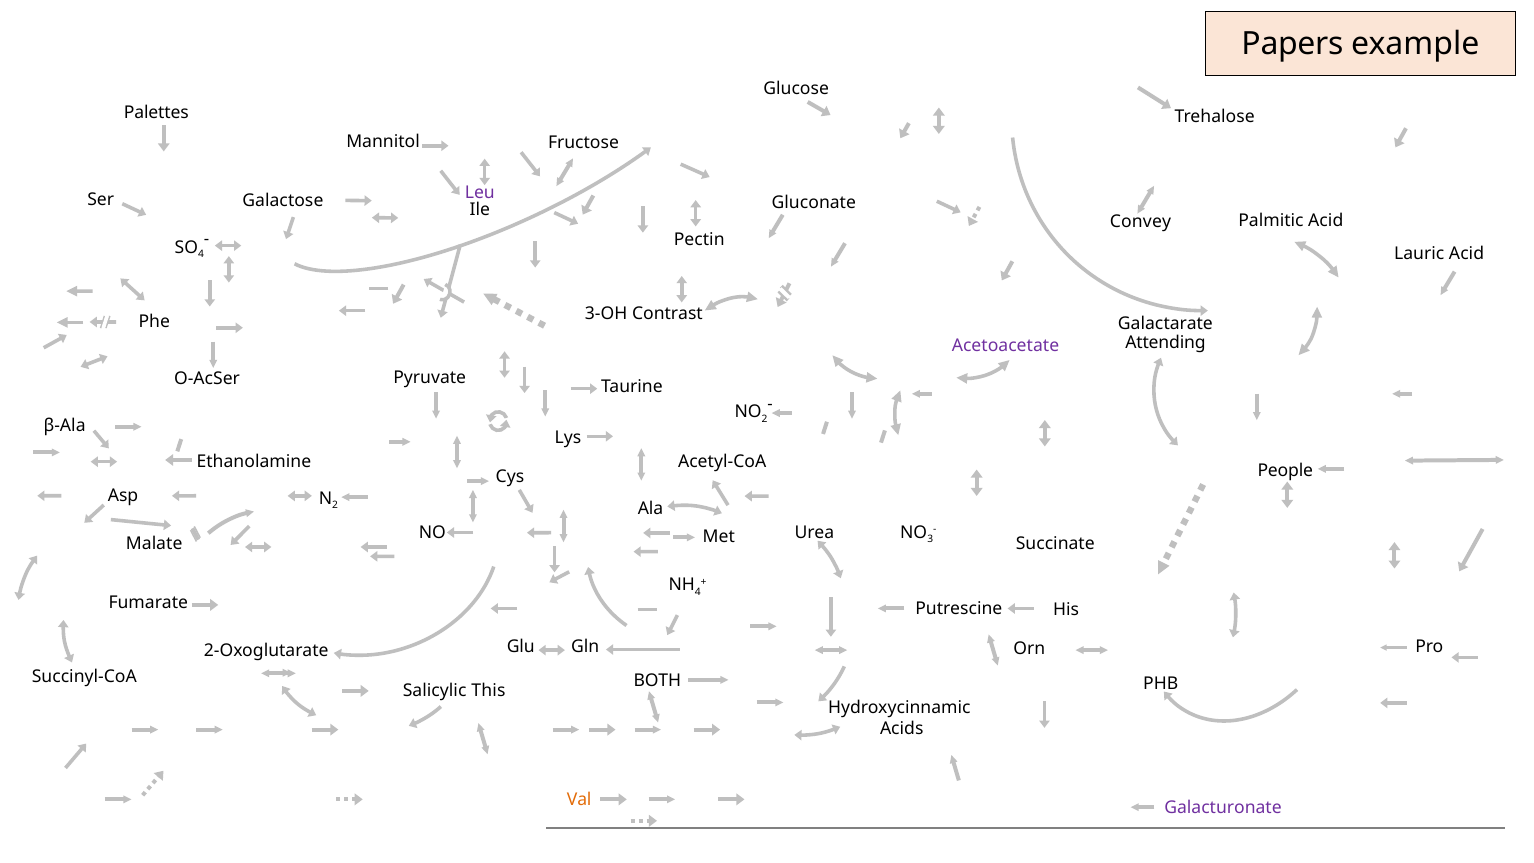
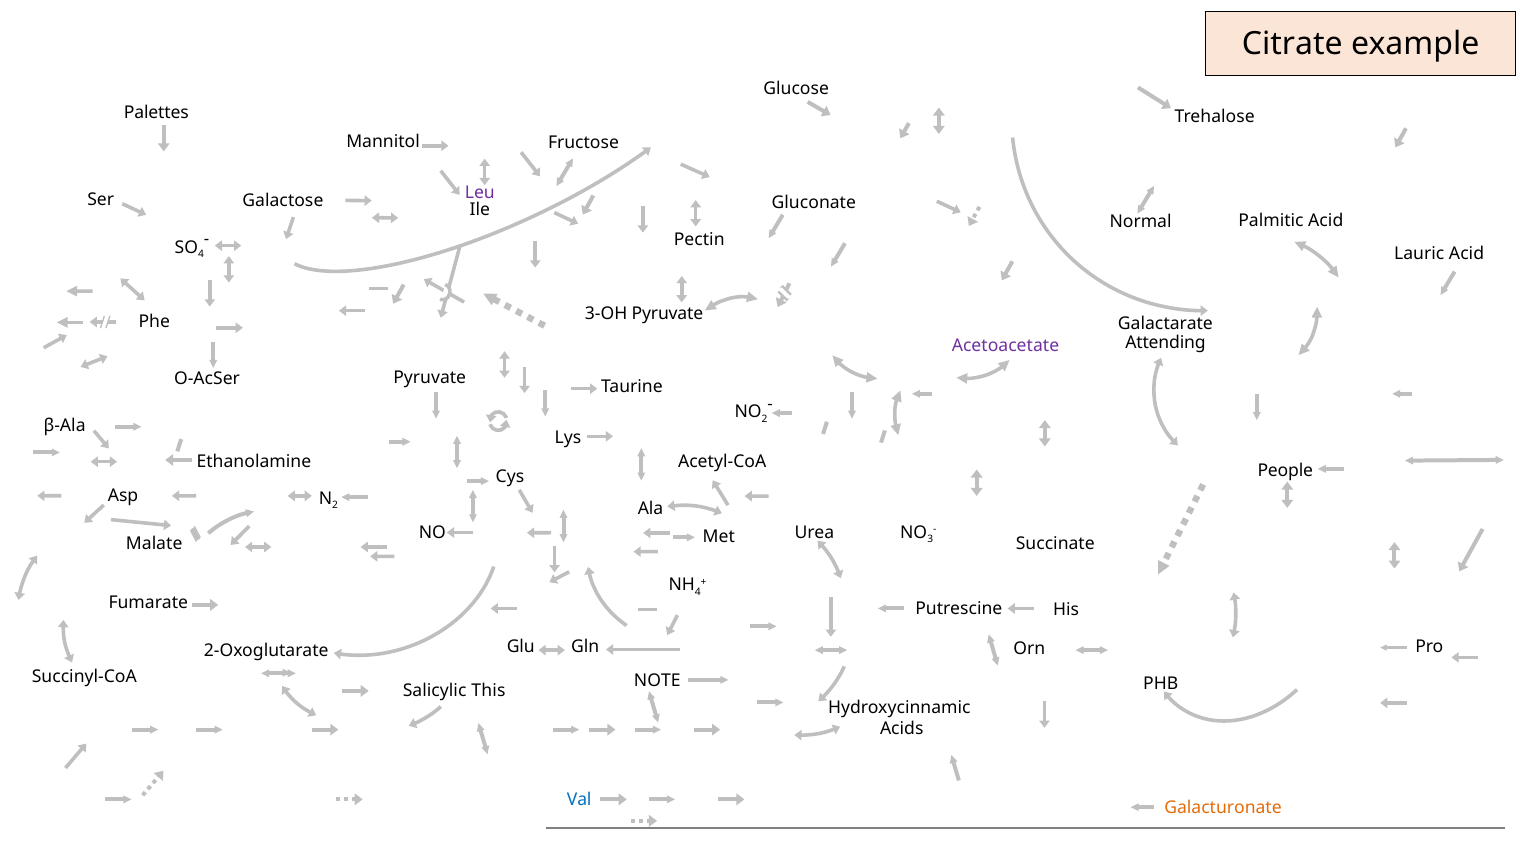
Papers: Papers -> Citrate (1292, 44)
Convey: Convey -> Normal (1141, 222)
3-OH Contrast: Contrast -> Pyruvate (667, 314)
BOTH: BOTH -> NOTE (657, 681)
Val colour: orange -> blue (579, 800)
Galacturonate colour: purple -> orange (1223, 807)
